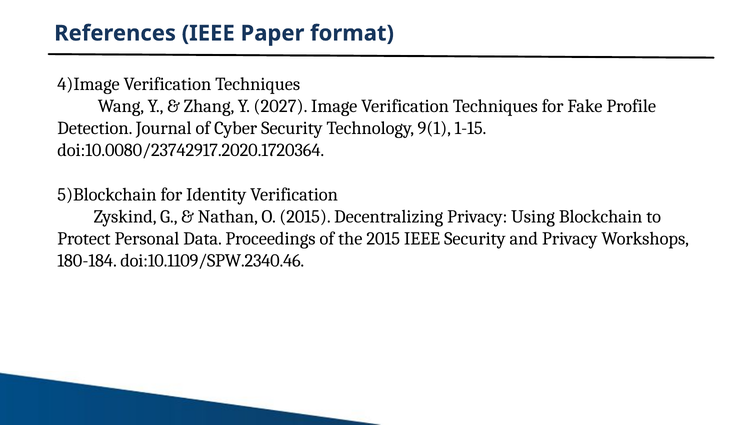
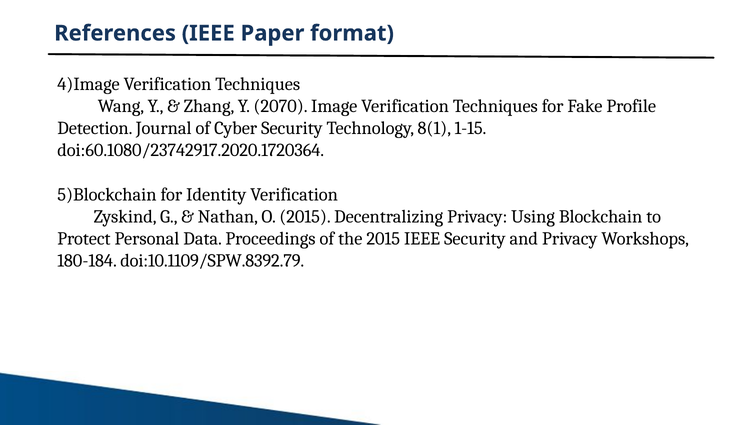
2027: 2027 -> 2070 (281, 106)
9(1: 9(1 -> 8(1 (434, 128)
doi:10.0080/23742917.2020.1720364: doi:10.0080/23742917.2020.1720364 -> doi:60.1080/23742917.2020.1720364 (191, 150)
doi:10.1109/SPW.2340.46: doi:10.1109/SPW.2340.46 -> doi:10.1109/SPW.8392.79 (212, 261)
